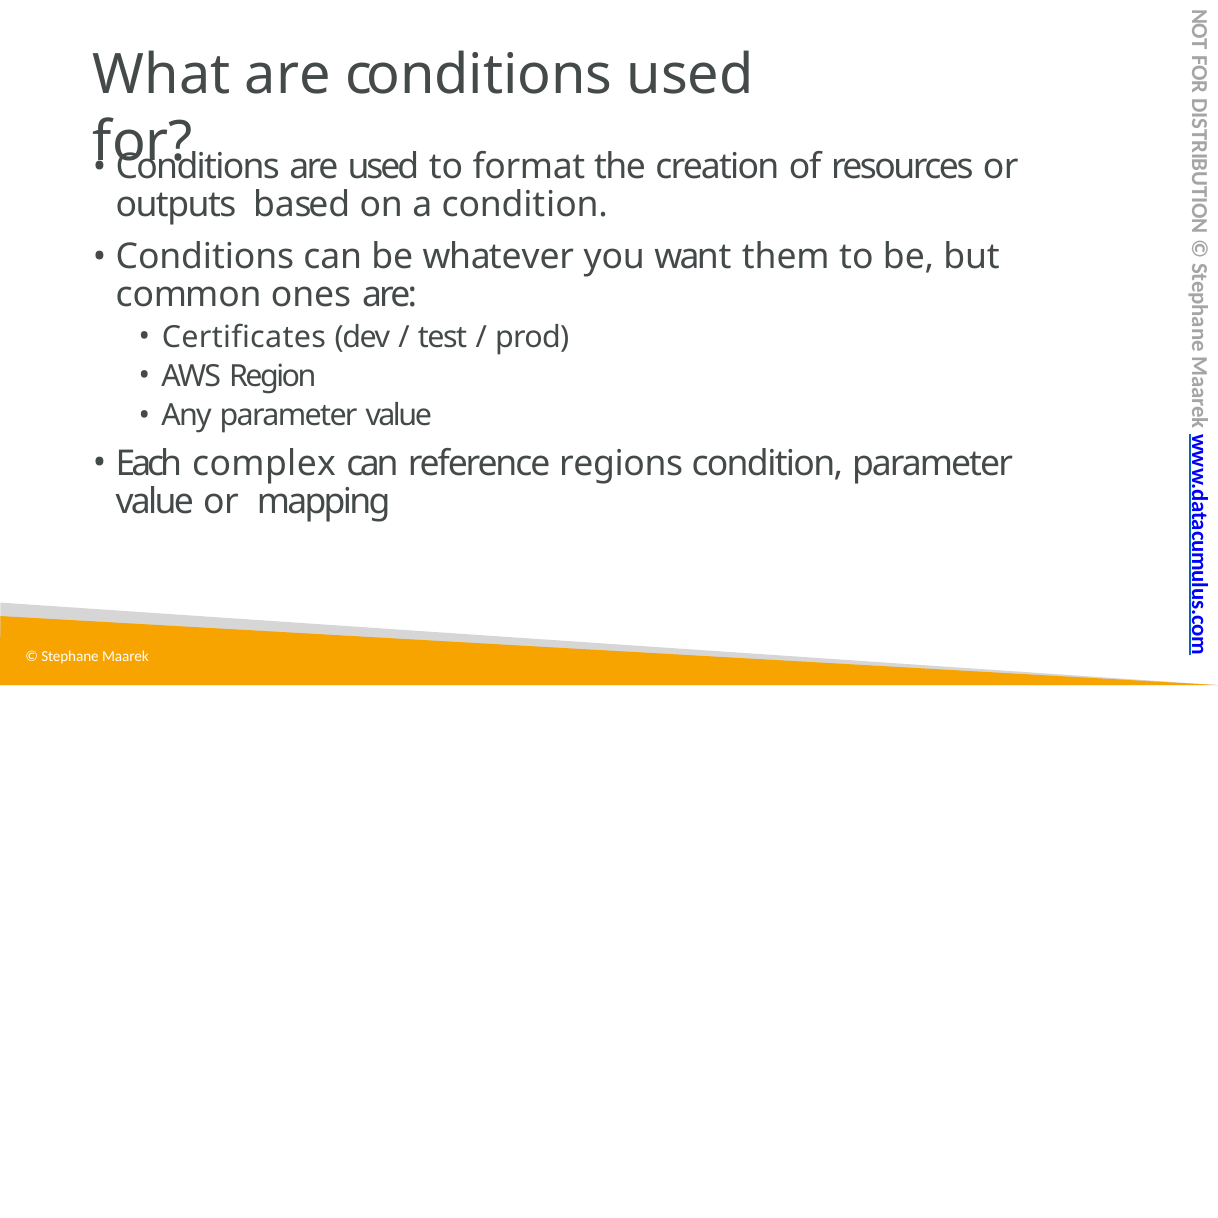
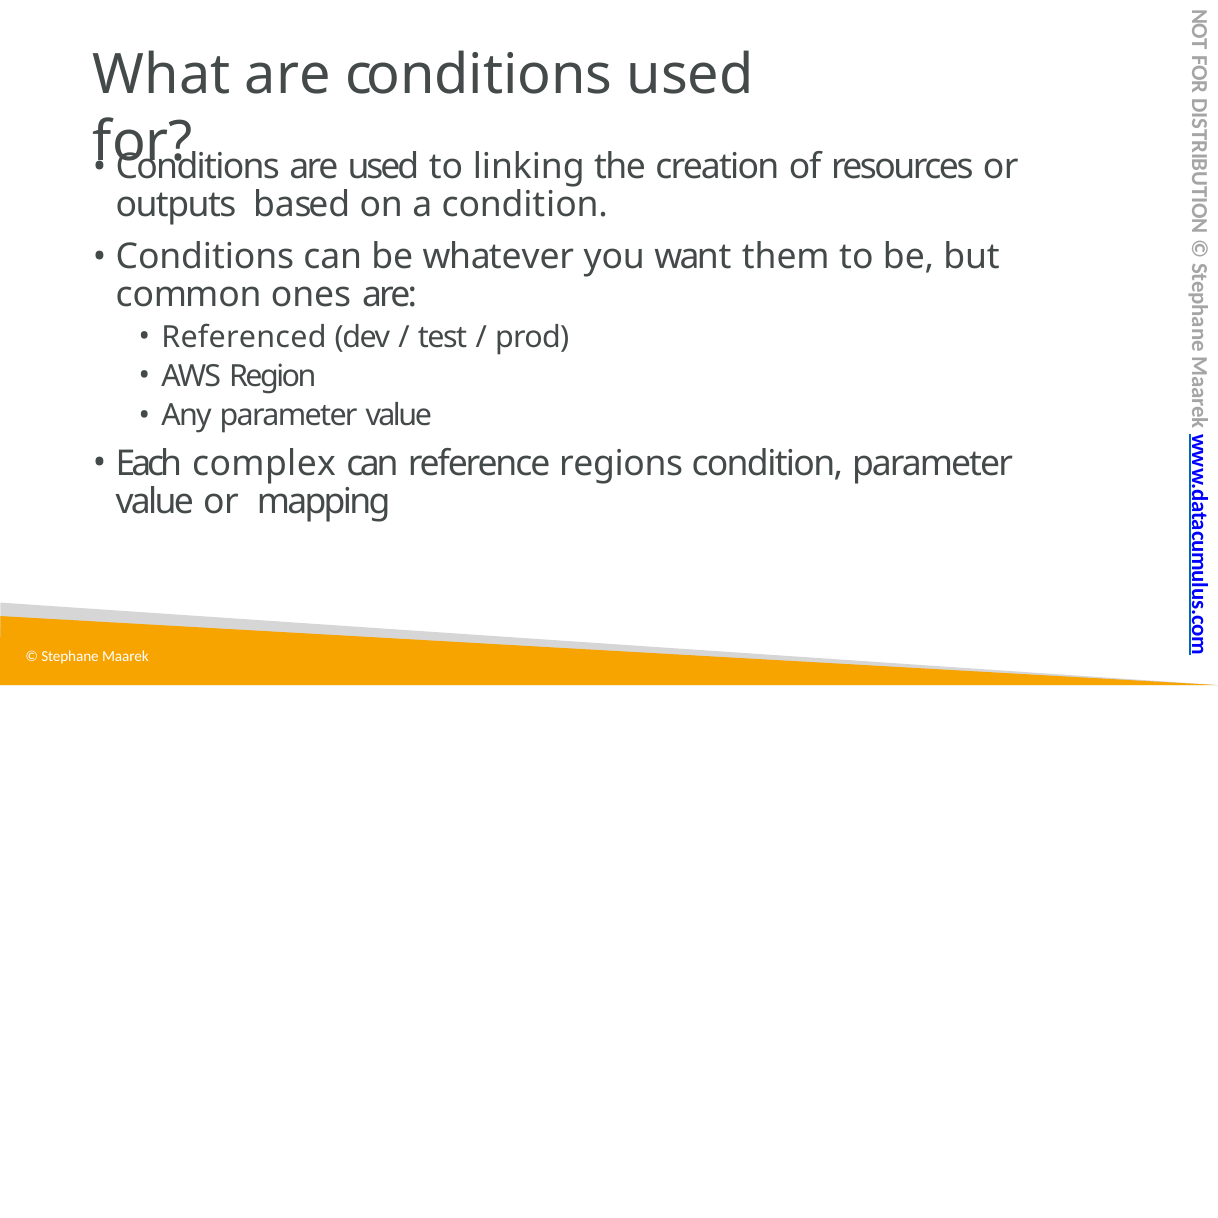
format: format -> linking (529, 167)
Certificates: Certificates -> Referenced (244, 337)
